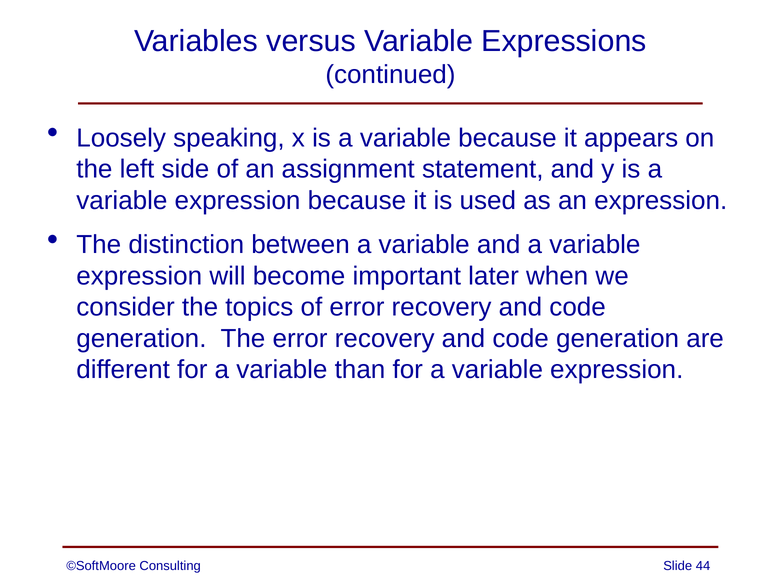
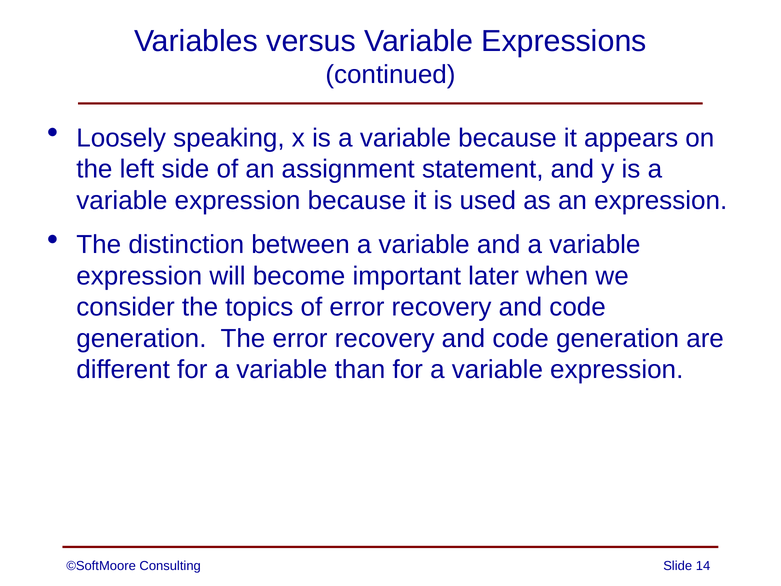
44: 44 -> 14 (703, 566)
